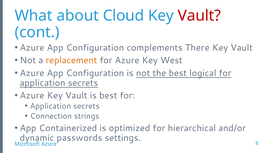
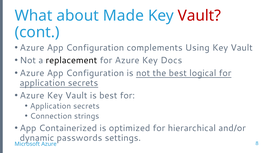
Cloud: Cloud -> Made (123, 16)
There: There -> Using (197, 48)
replacement colour: orange -> black (71, 61)
West: West -> Docs (171, 61)
